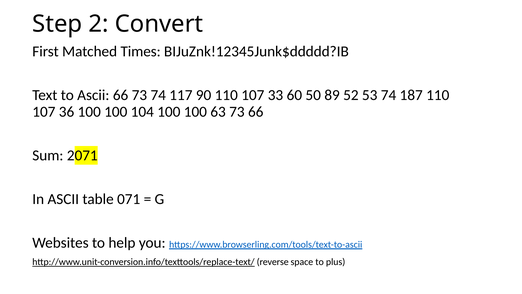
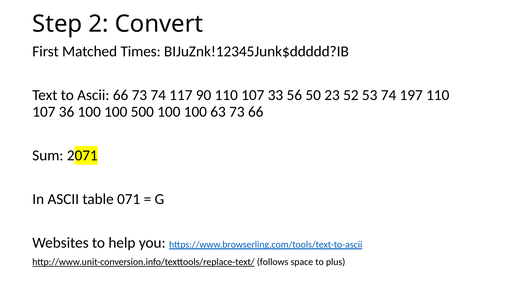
60: 60 -> 56 (294, 95)
89: 89 -> 23 (332, 95)
187: 187 -> 197 (411, 95)
104: 104 -> 500 (142, 112)
reverse: reverse -> follows (273, 262)
